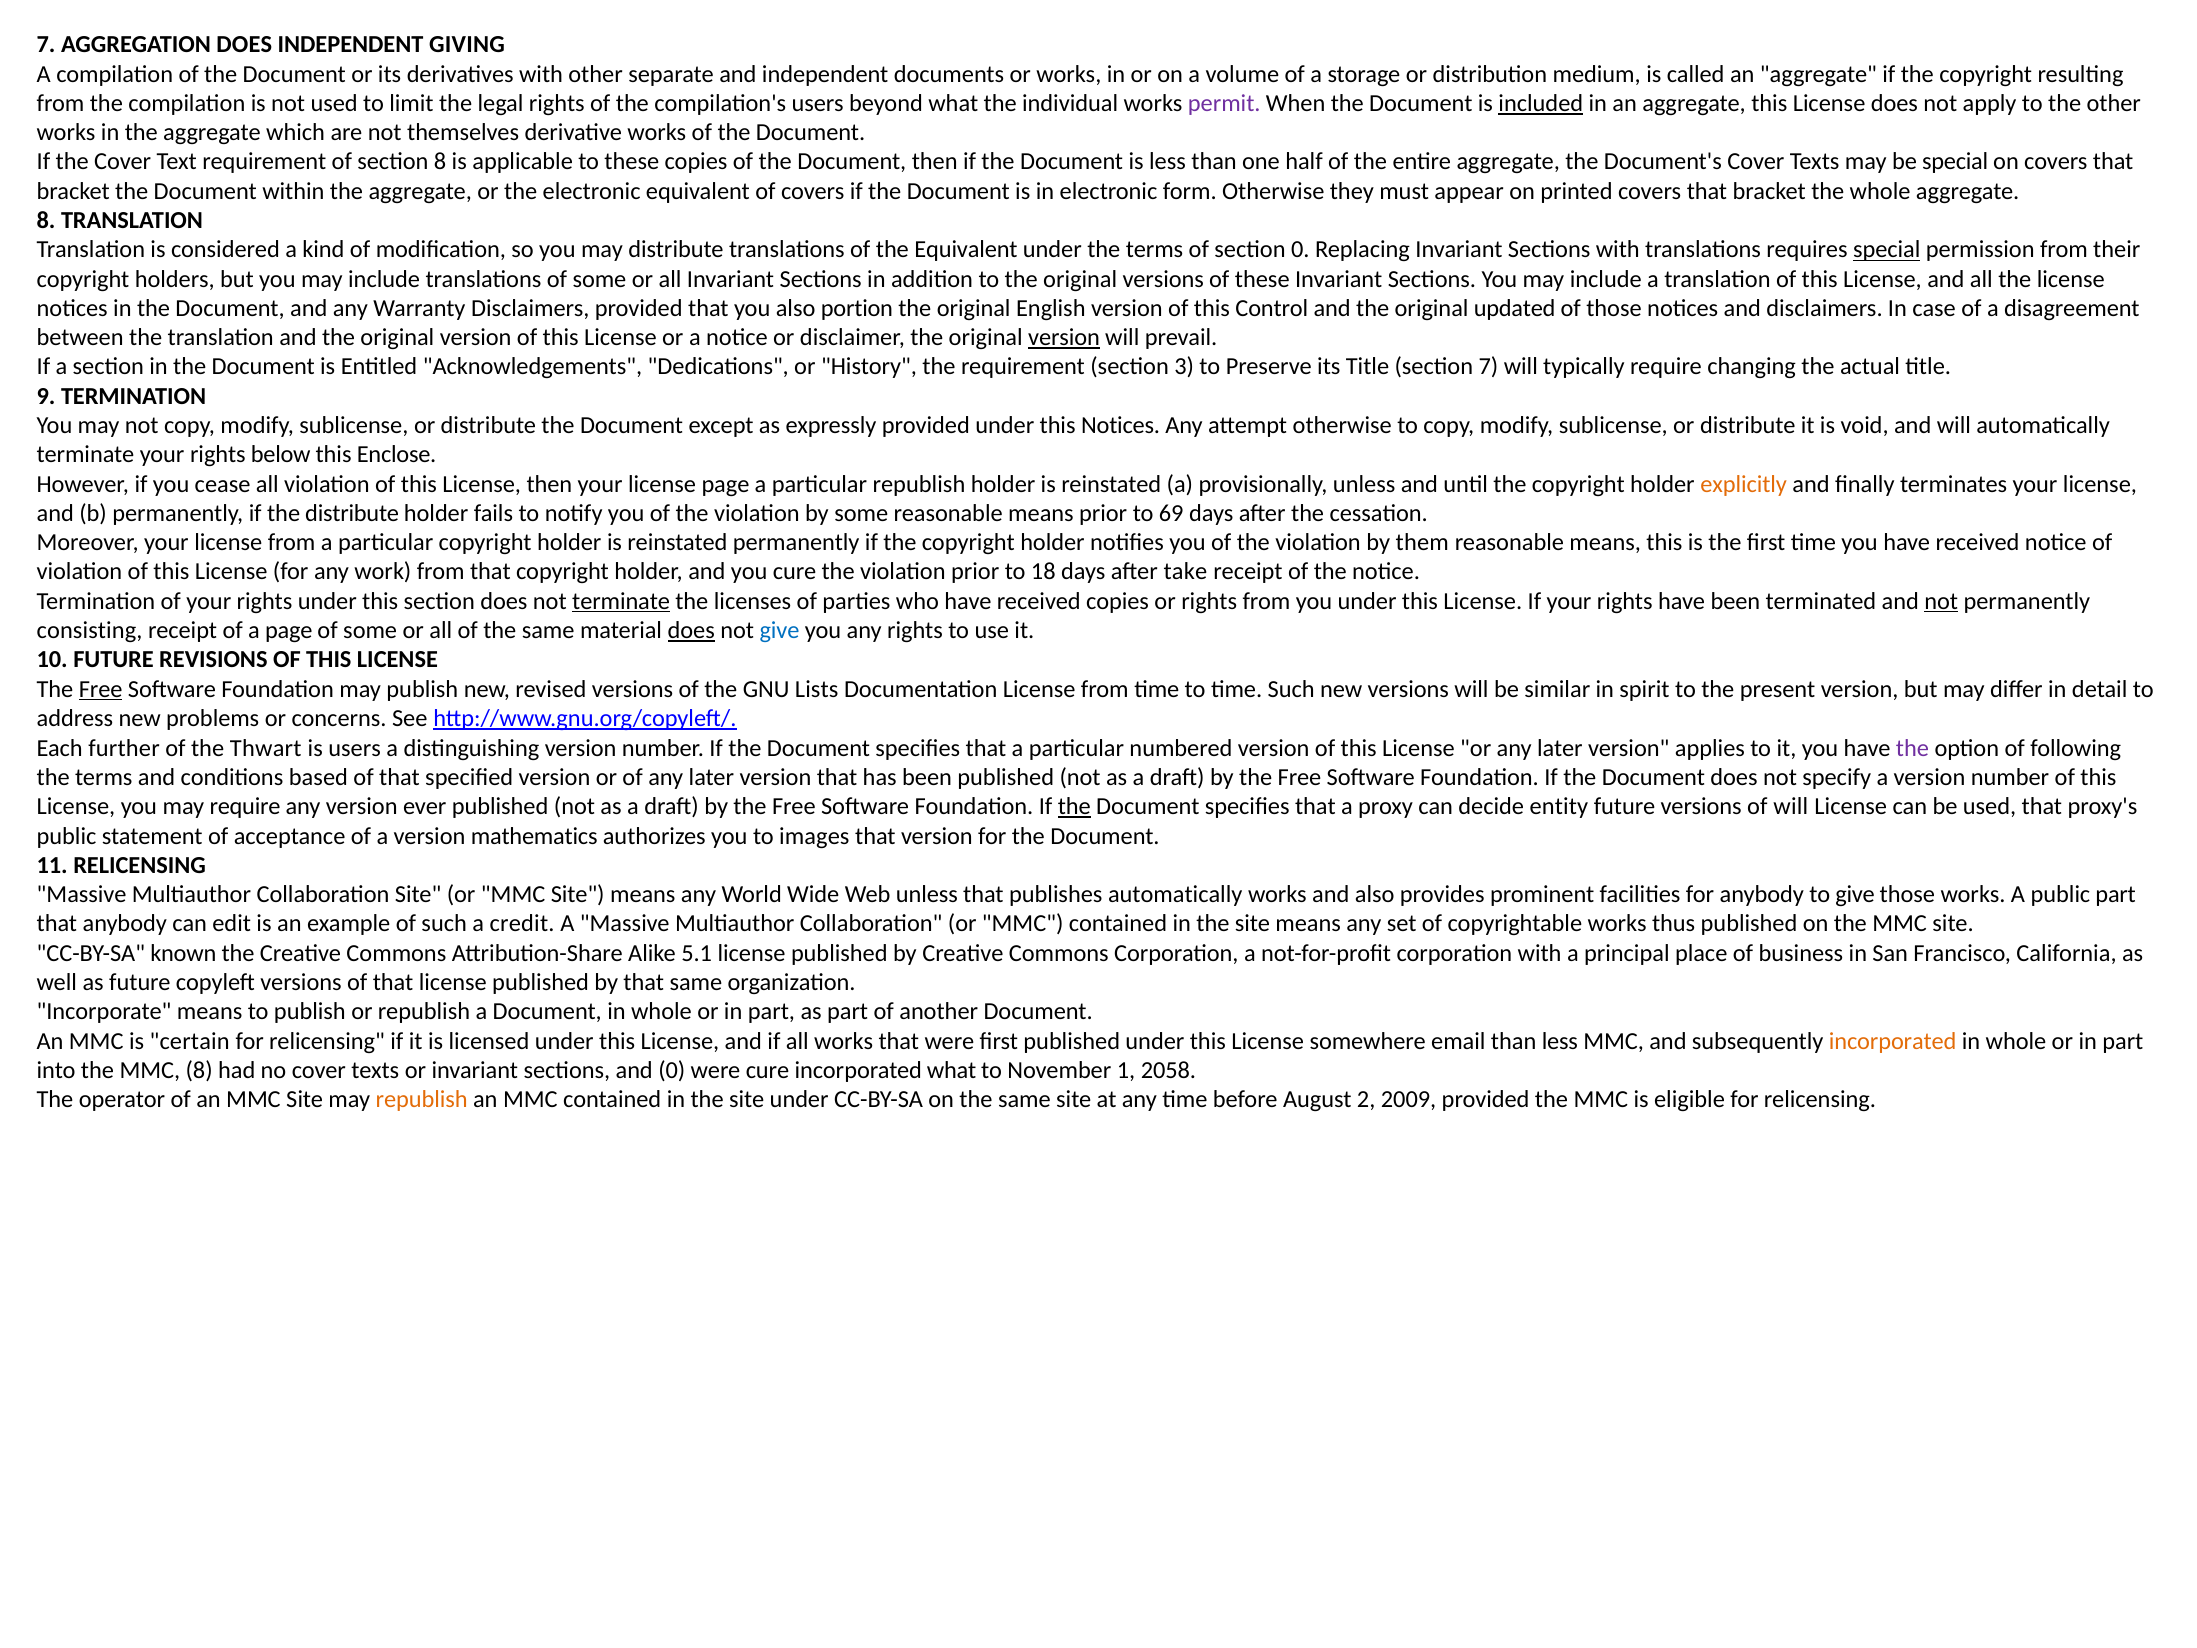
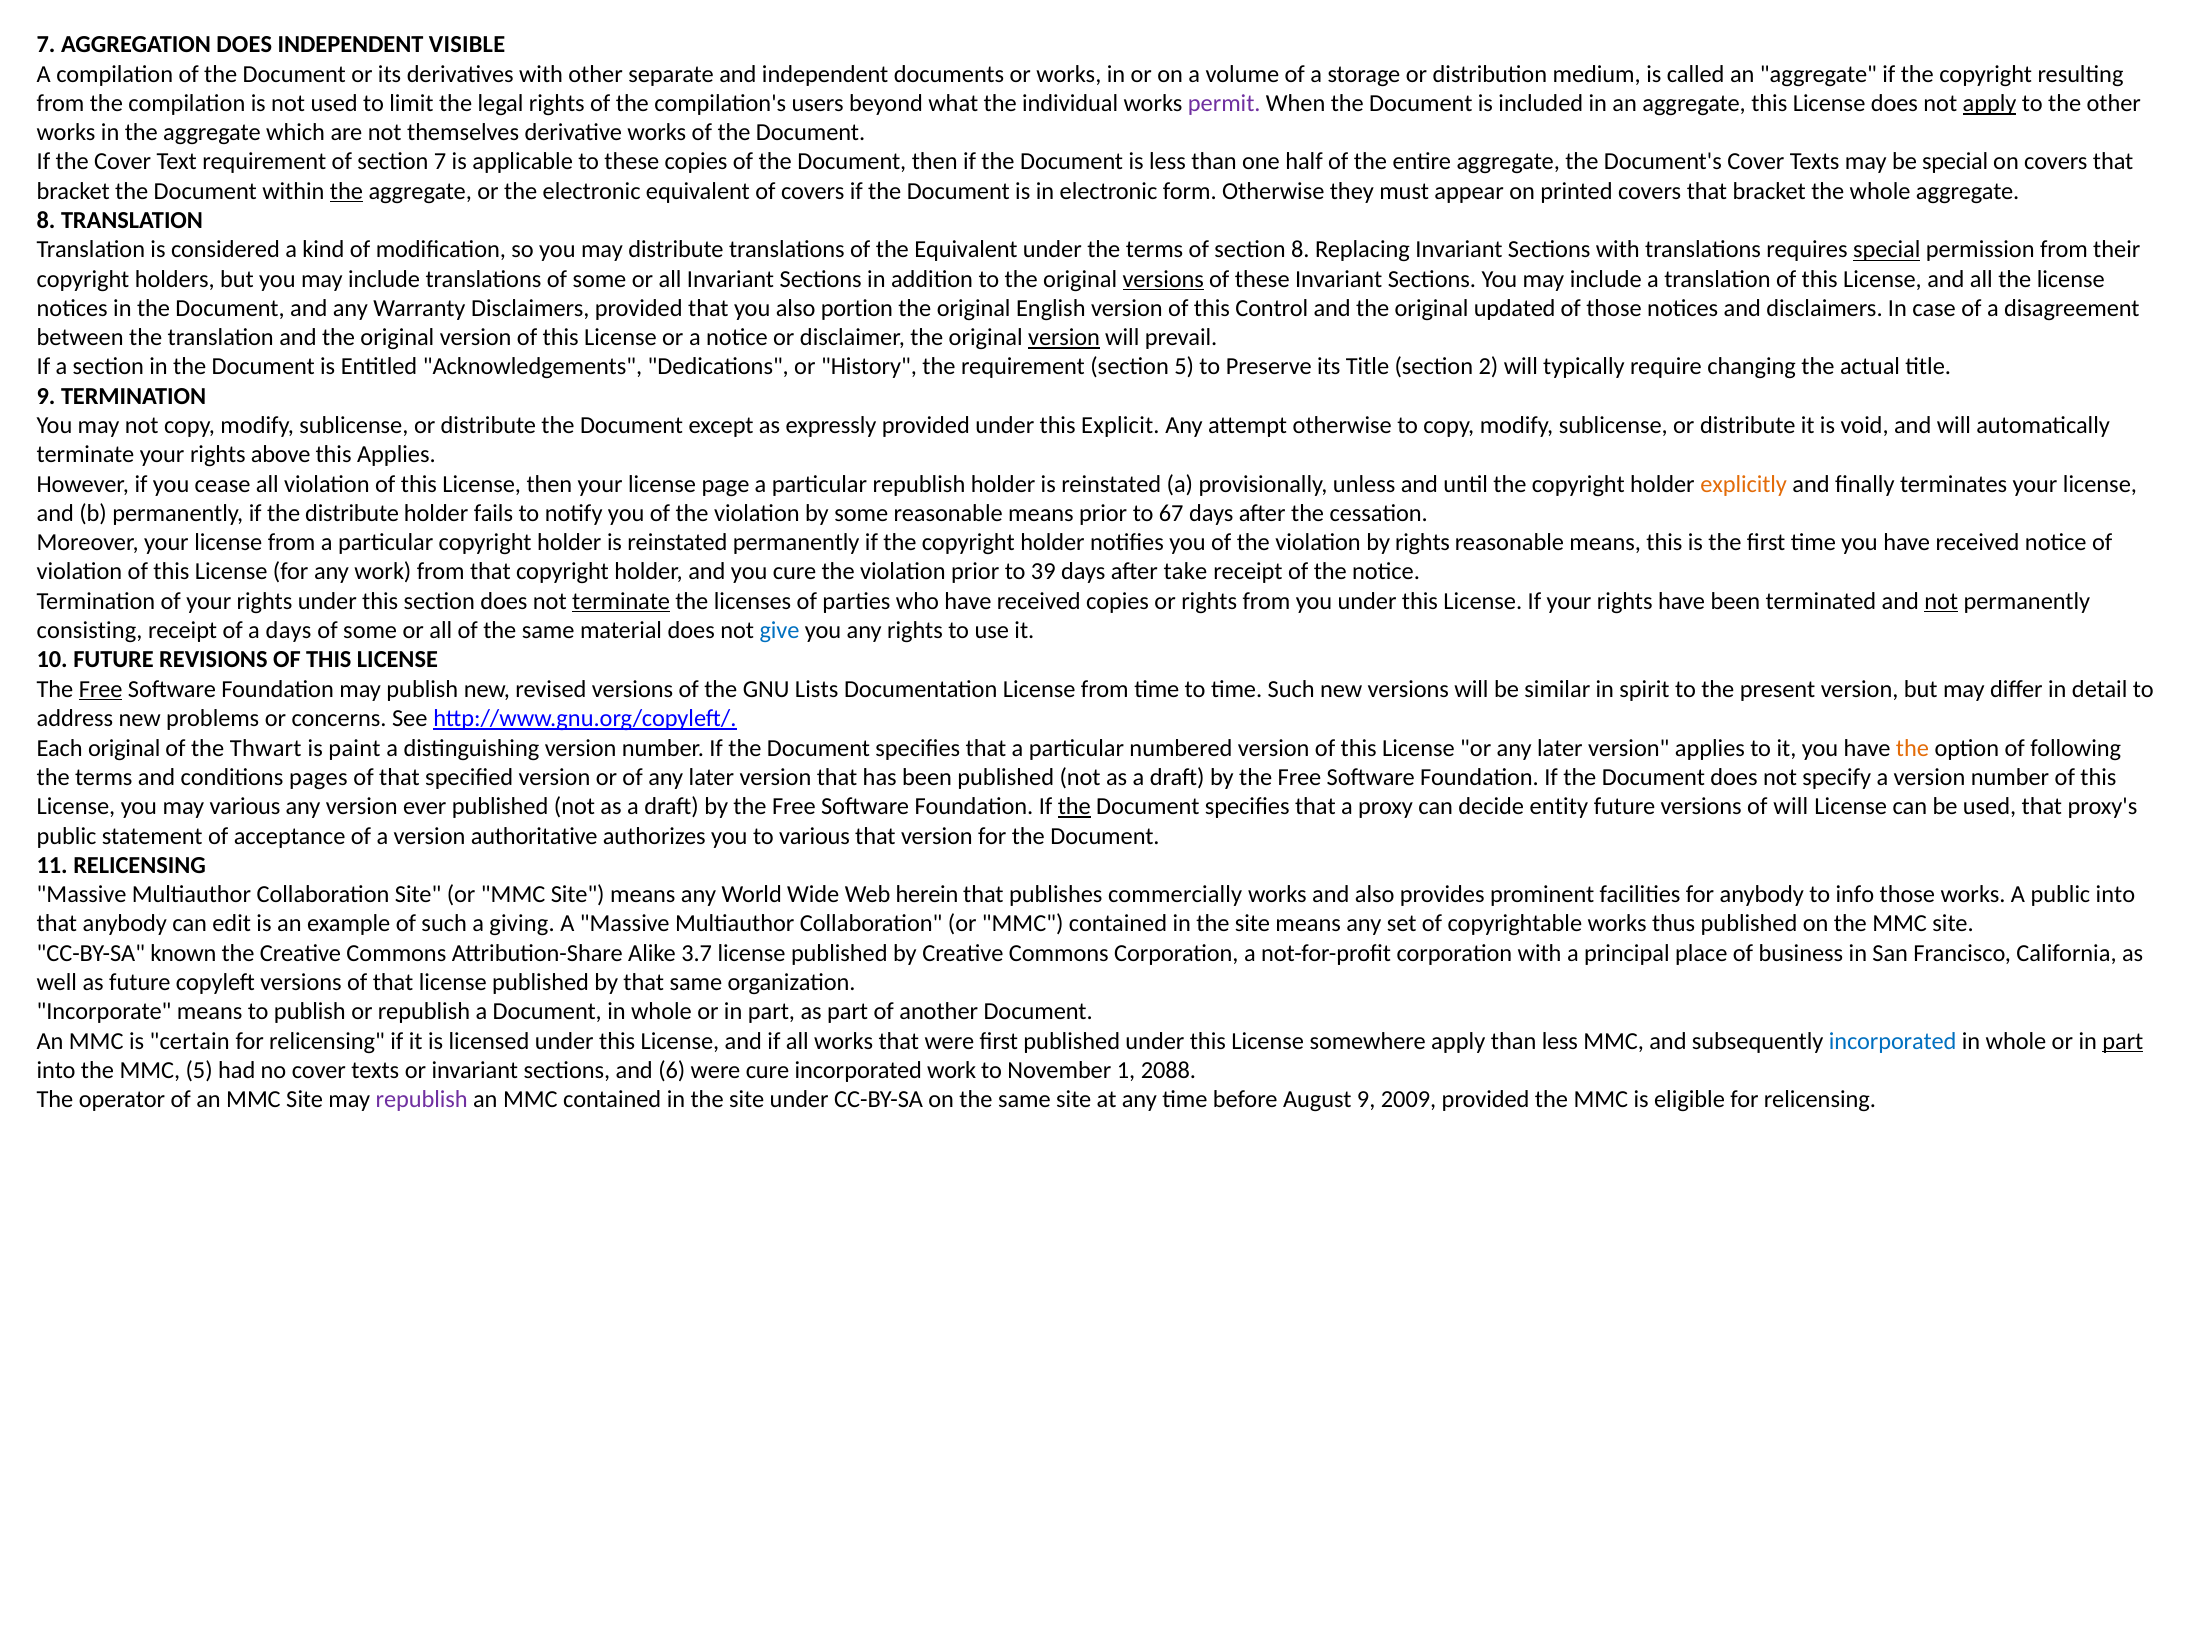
GIVING: GIVING -> VISIBLE (467, 45)
included underline: present -> none (1541, 103)
apply underline: none -> present (1990, 103)
section 8: 8 -> 7 (440, 162)
the underline: none -> present (347, 191)
section 0: 0 -> 8 (1300, 250)
versions underline: none -> present (1163, 279)
section 3: 3 -> 5 (1184, 367)
section 7: 7 -> 2 (1488, 367)
this Notices: Notices -> Explicit (1120, 425)
below: below -> above (281, 455)
this Enclose: Enclose -> Applies (396, 455)
69: 69 -> 67 (1171, 513)
by them: them -> rights (1423, 542)
18: 18 -> 39 (1043, 572)
a page: page -> days (289, 630)
does underline: present -> none (691, 630)
Each further: further -> original (124, 748)
is users: users -> paint (354, 748)
the colour: purple -> orange (1912, 748)
based: based -> pages (318, 777)
may require: require -> various (245, 807)
mathematics: mathematics -> authoritative (534, 836)
to images: images -> various (815, 836)
Web unless: unless -> herein (927, 894)
publishes automatically: automatically -> commercially (1175, 894)
to give: give -> info (1855, 894)
public part: part -> into (2116, 894)
credit: credit -> giving (522, 924)
5.1: 5.1 -> 3.7 (697, 953)
somewhere email: email -> apply (1458, 1041)
incorporated colour: orange -> blue (1893, 1041)
part underline: none -> present (2123, 1041)
MMC 8: 8 -> 5 (199, 1070)
and 0: 0 -> 6 (672, 1070)
incorporated what: what -> work (952, 1070)
2058: 2058 -> 2088 (1168, 1070)
republish colour: orange -> purple (422, 1099)
August 2: 2 -> 9 (1366, 1099)
